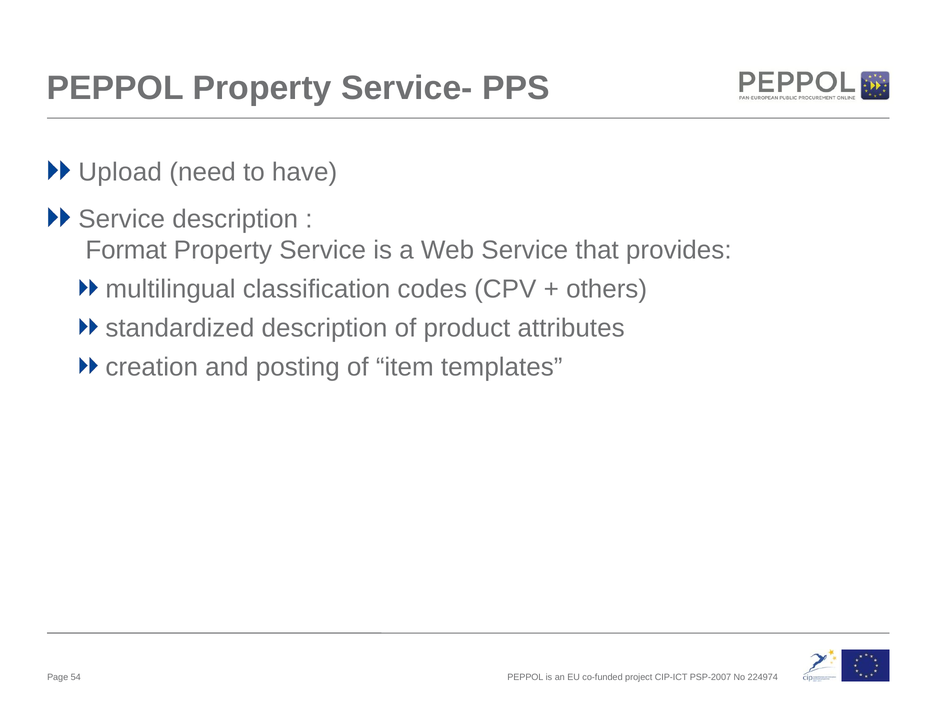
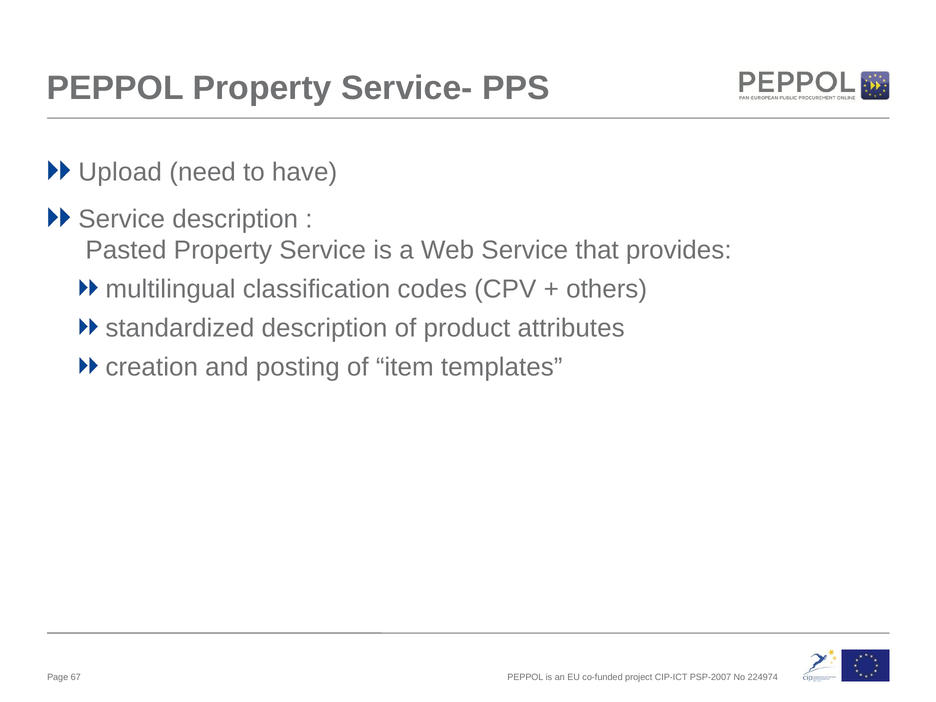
Format: Format -> Pasted (126, 250)
54: 54 -> 67 (76, 677)
